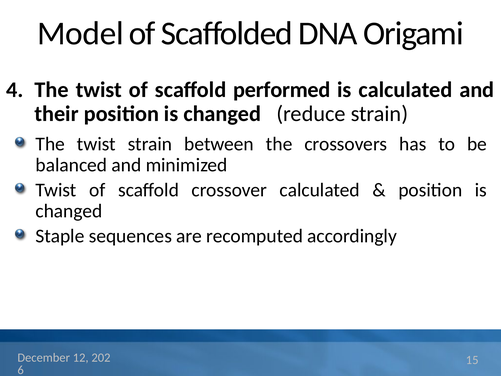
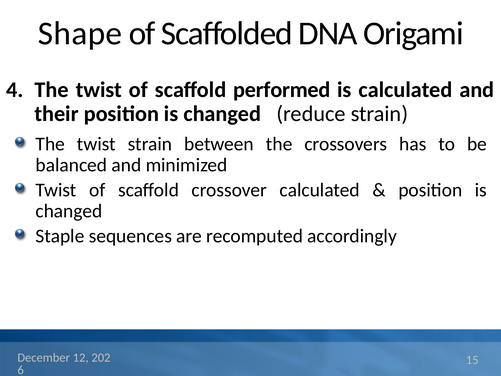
Model: Model -> Shape (80, 34)
